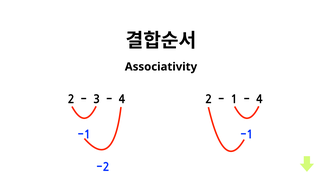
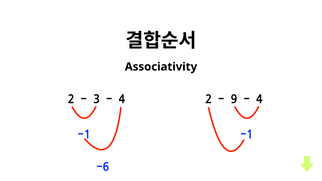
1: 1 -> 9 (234, 98)
-2: -2 -> -6 (103, 166)
